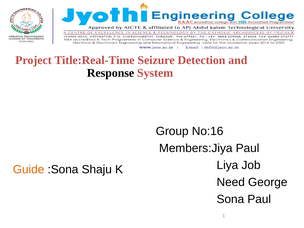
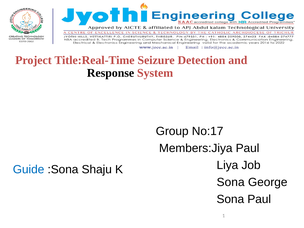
No:16: No:16 -> No:17 (208, 131)
Guide colour: orange -> blue (29, 169)
Need: Need -> Sona (231, 182)
